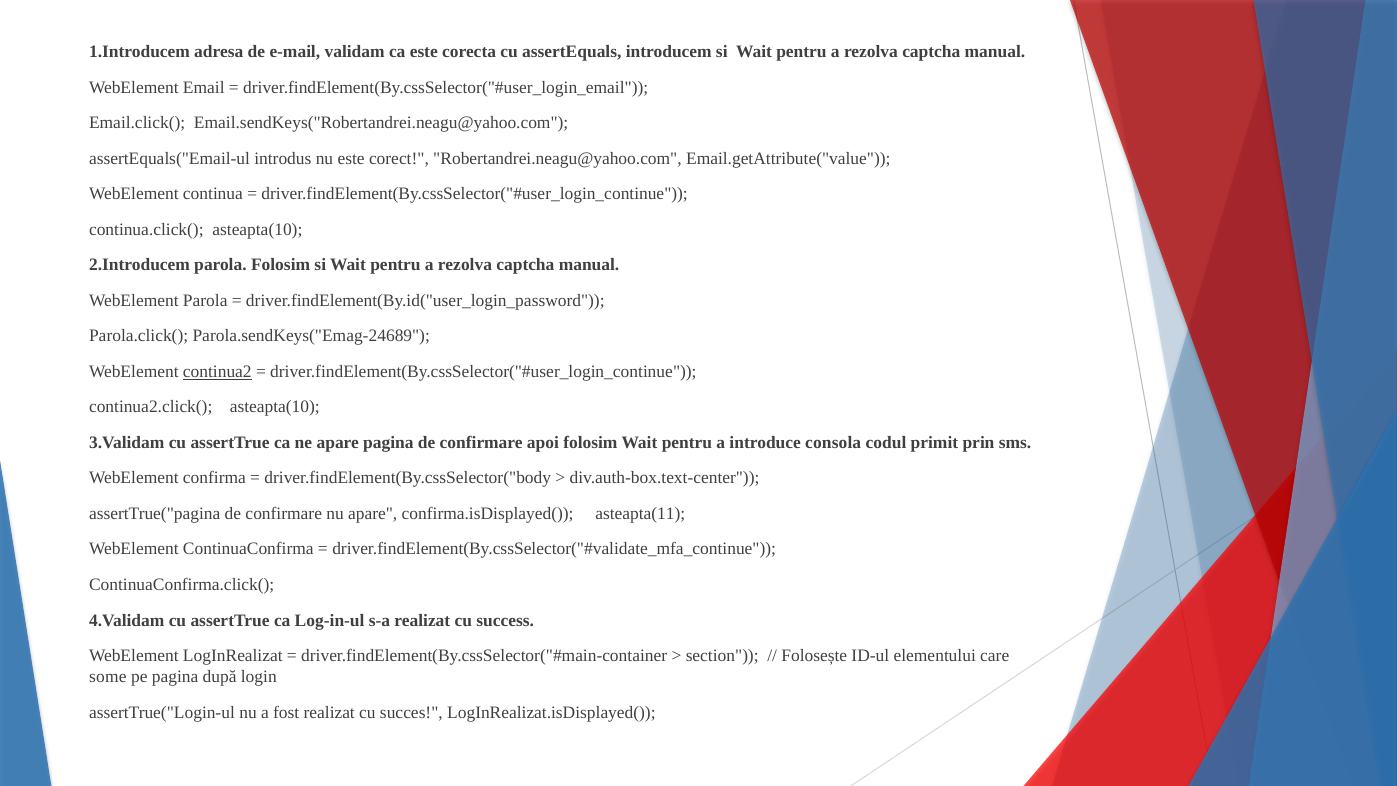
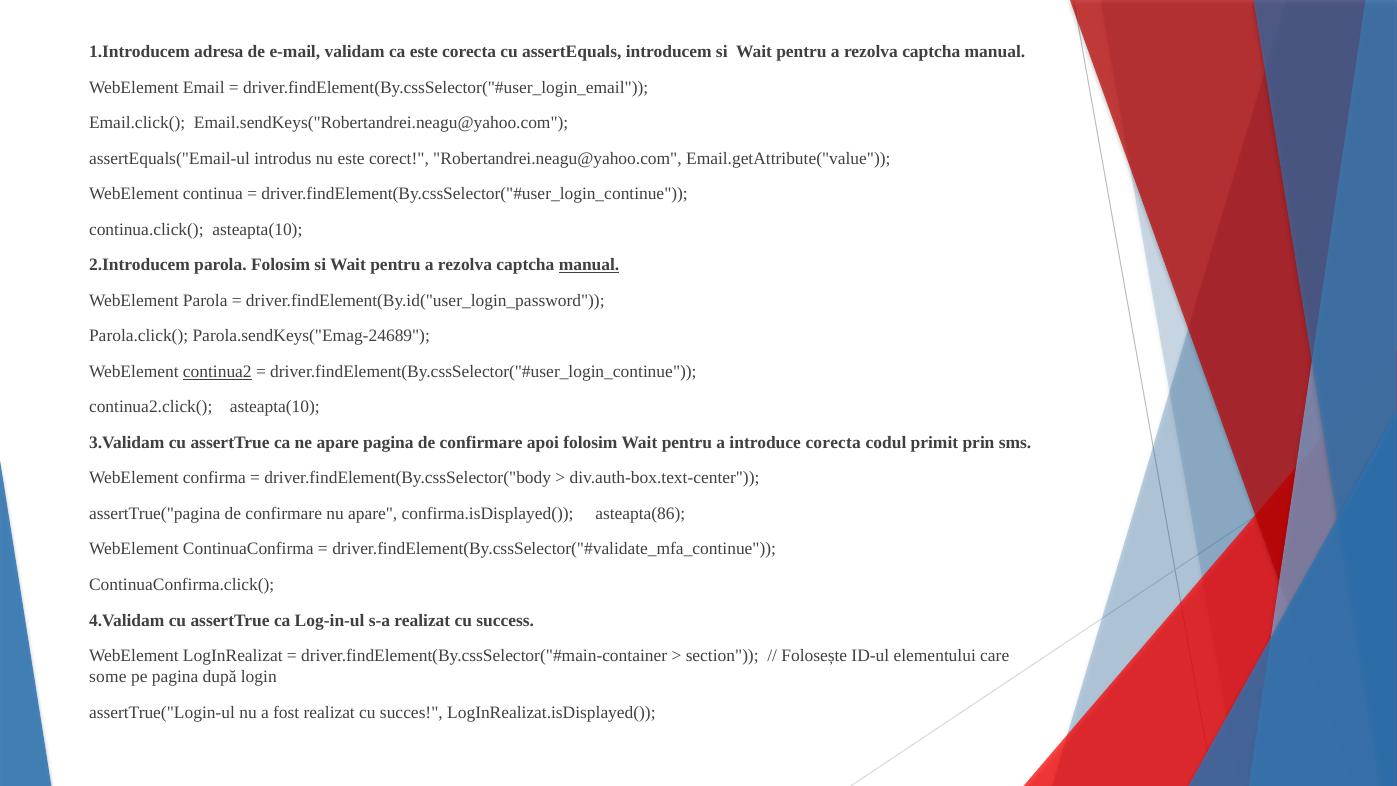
manual underline: none -> present (589, 265)
introduce consola: consola -> corecta (833, 443)
asteapta(11: asteapta(11 -> asteapta(86 (640, 514)
